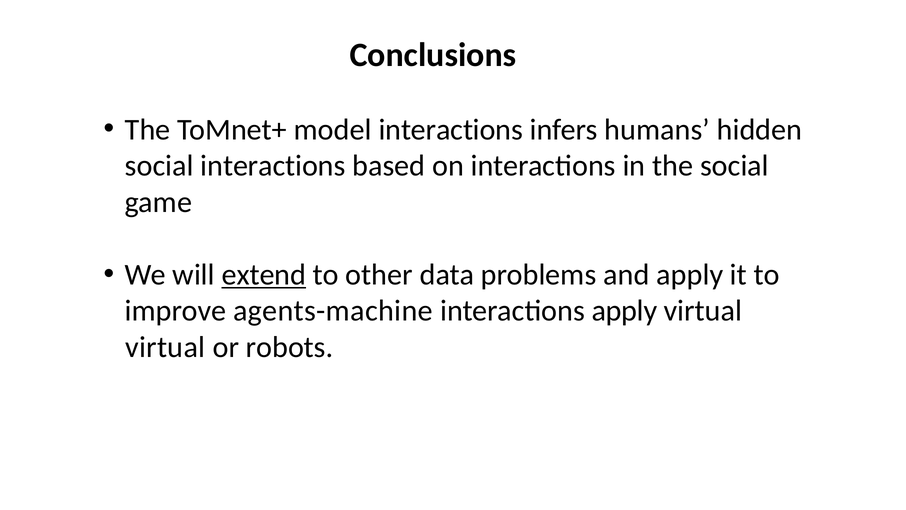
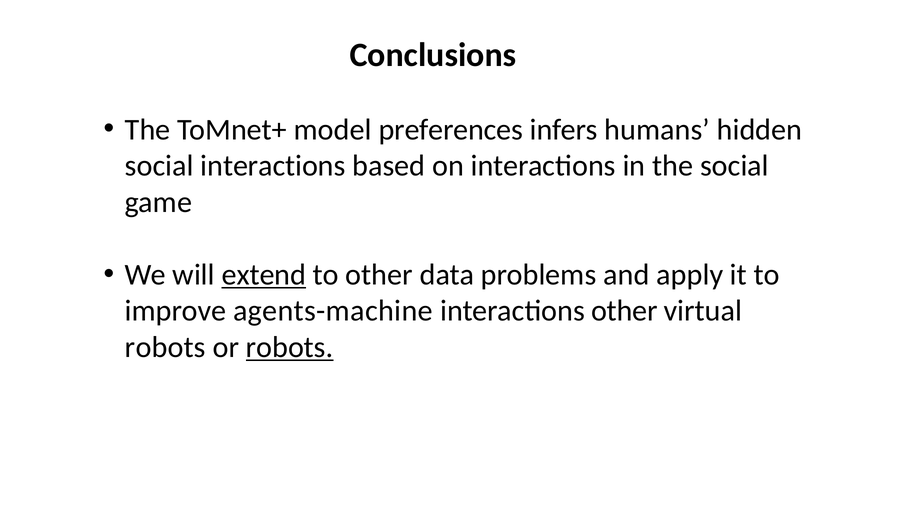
model interactions: interactions -> preferences (451, 129)
interactions apply: apply -> other (624, 311)
virtual: virtual -> robots (165, 347)
robots underline: none -> present (290, 347)
